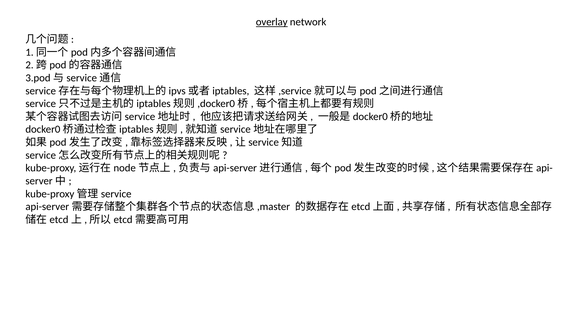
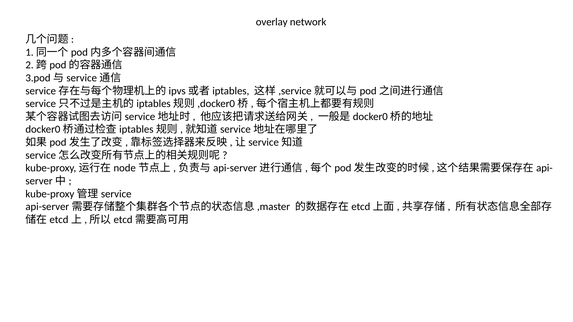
overlay underline: present -> none (272, 22)
